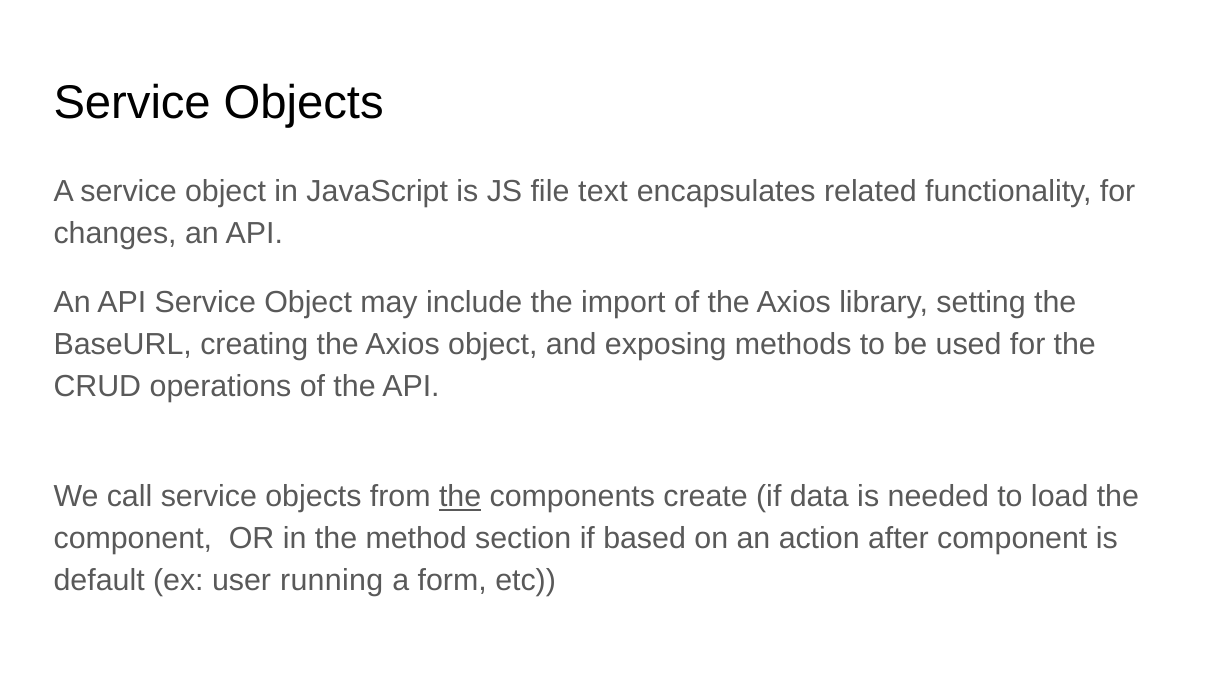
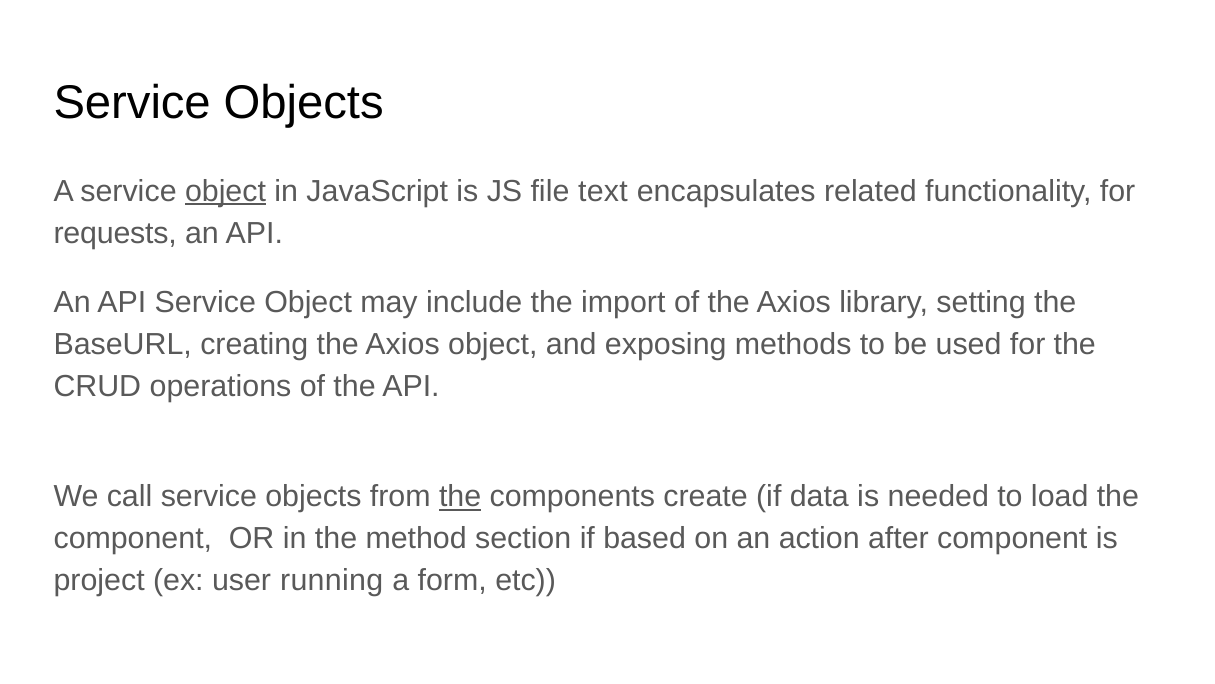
object underline: none -> present (225, 191)
changes: changes -> requests (115, 233)
default: default -> project (99, 580)
